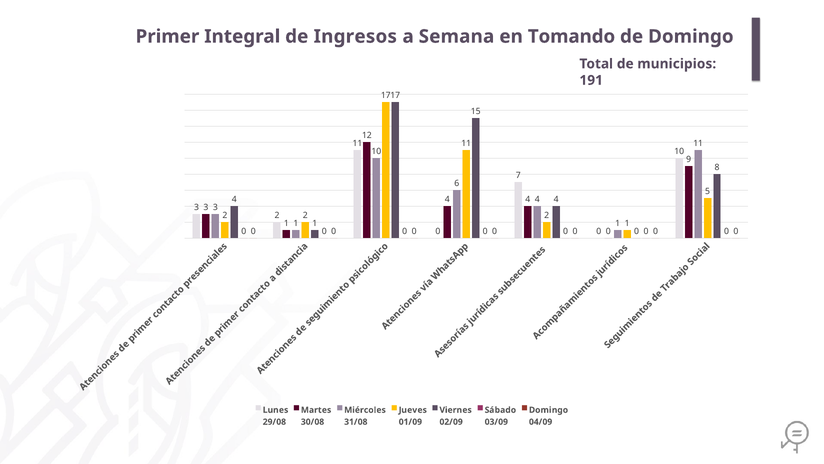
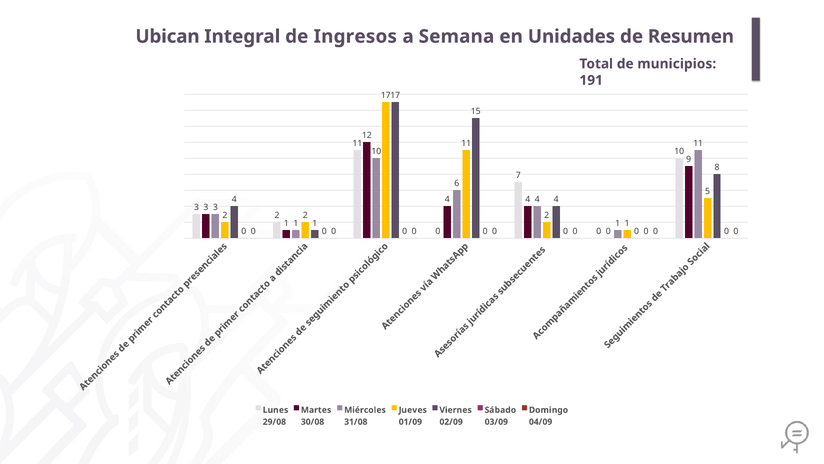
Primer: Primer -> Ubican (168, 36)
Tomando: Tomando -> Unidades (571, 36)
de Domingo: Domingo -> Resumen (691, 36)
